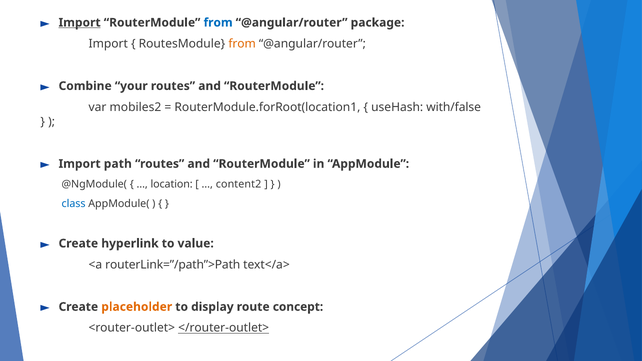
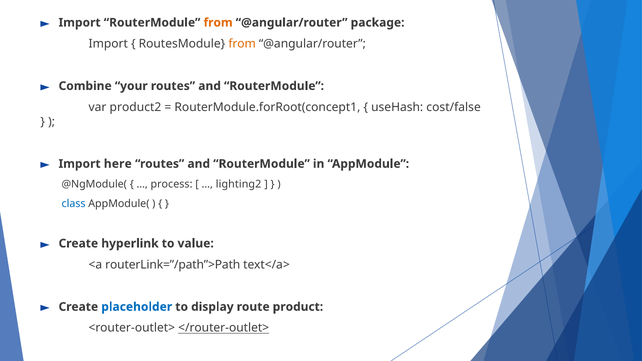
Import underline: present -> none (80, 23)
from colour: blue -> orange (218, 23)
mobiles2: mobiles2 -> product2 (135, 107)
RouterModule.forRoot(location1: RouterModule.forRoot(location1 -> RouterModule.forRoot(concept1 (267, 107)
with/false: with/false -> cost/false (454, 107)
path: path -> here (118, 164)
location: location -> process (172, 184)
content2: content2 -> lighting2 (239, 184)
placeholder colour: orange -> blue (137, 307)
concept: concept -> product (298, 307)
